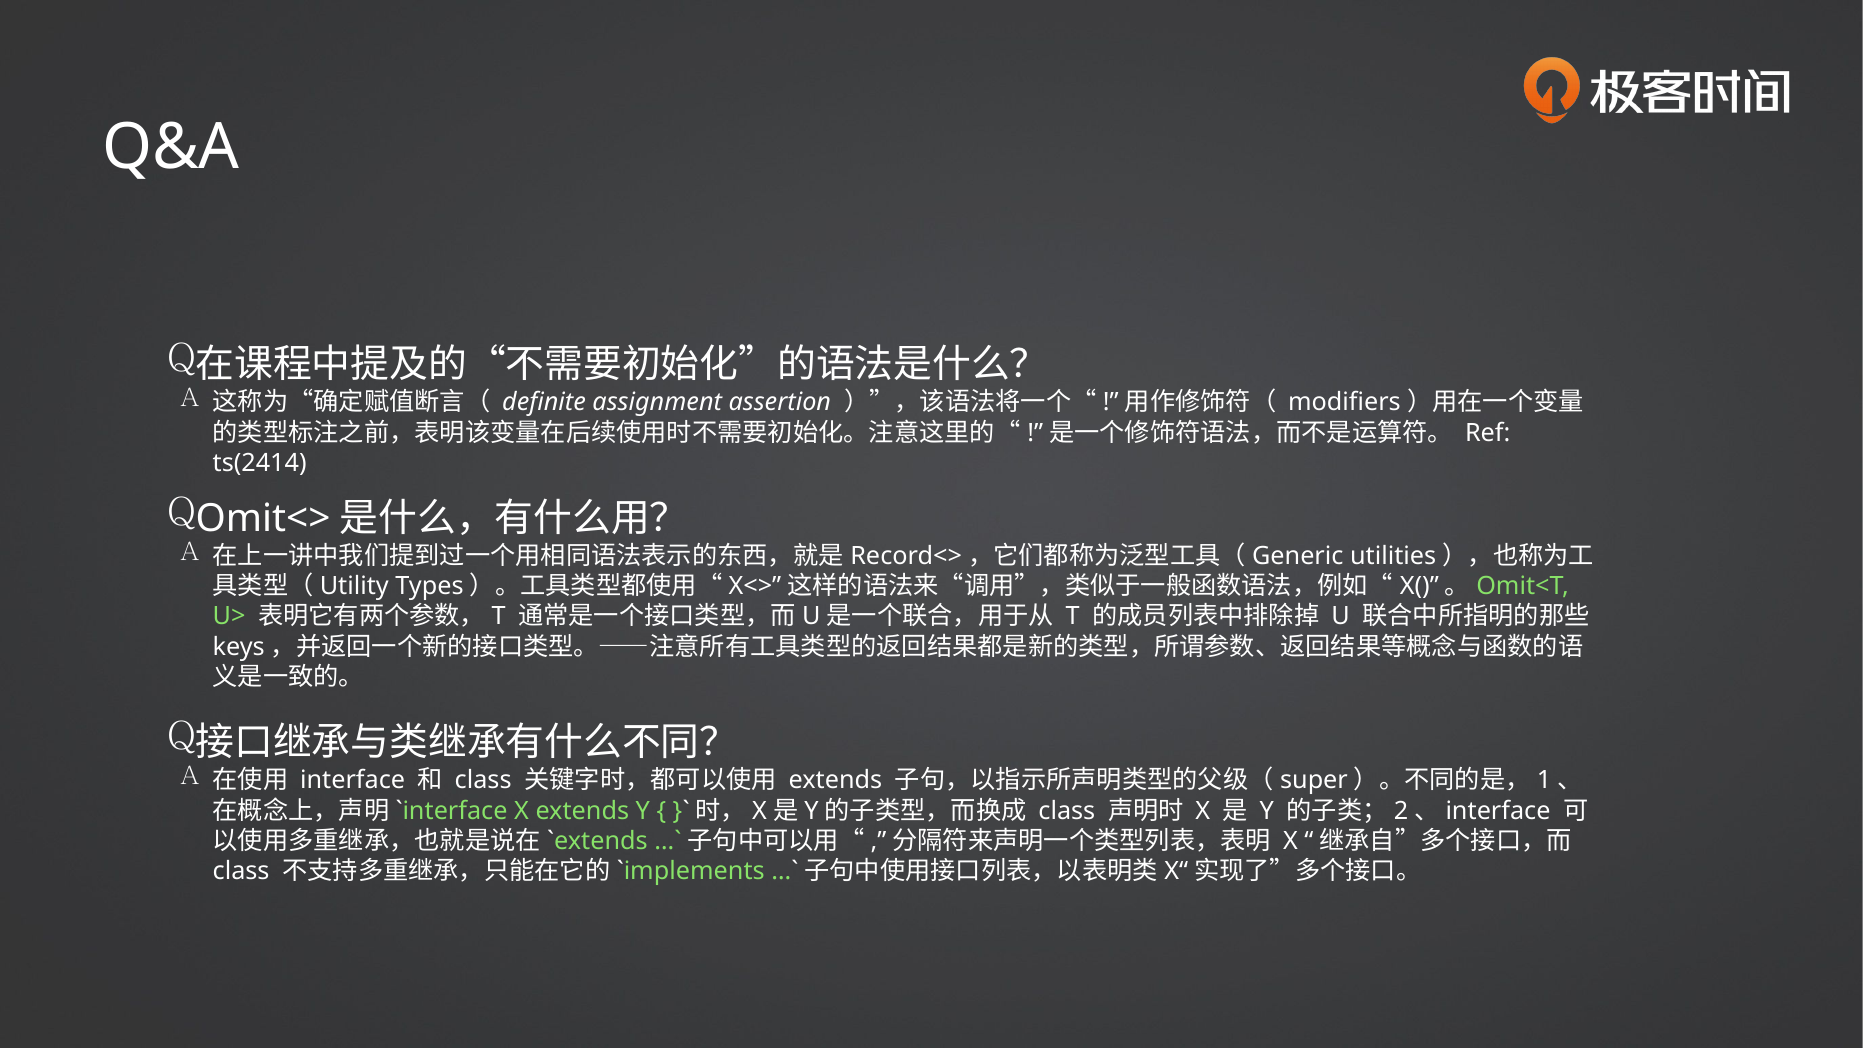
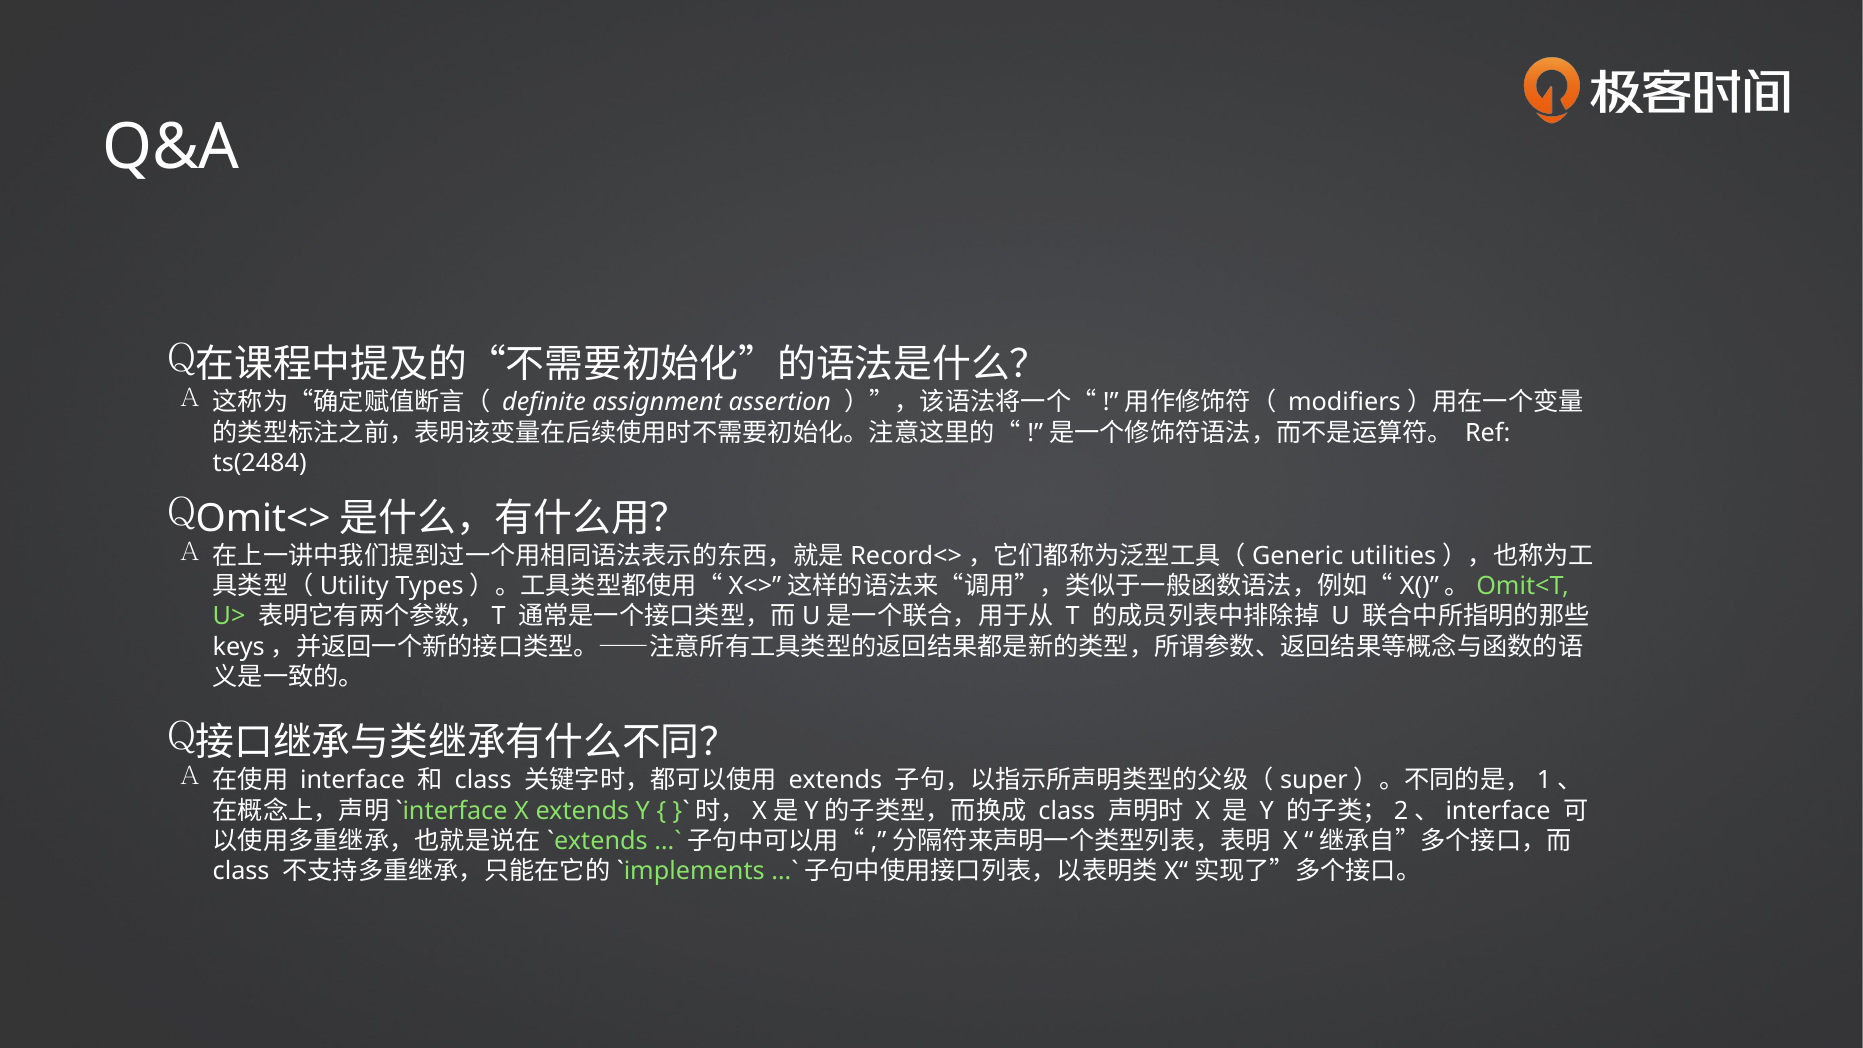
ts(2414: ts(2414 -> ts(2484 (260, 463)
